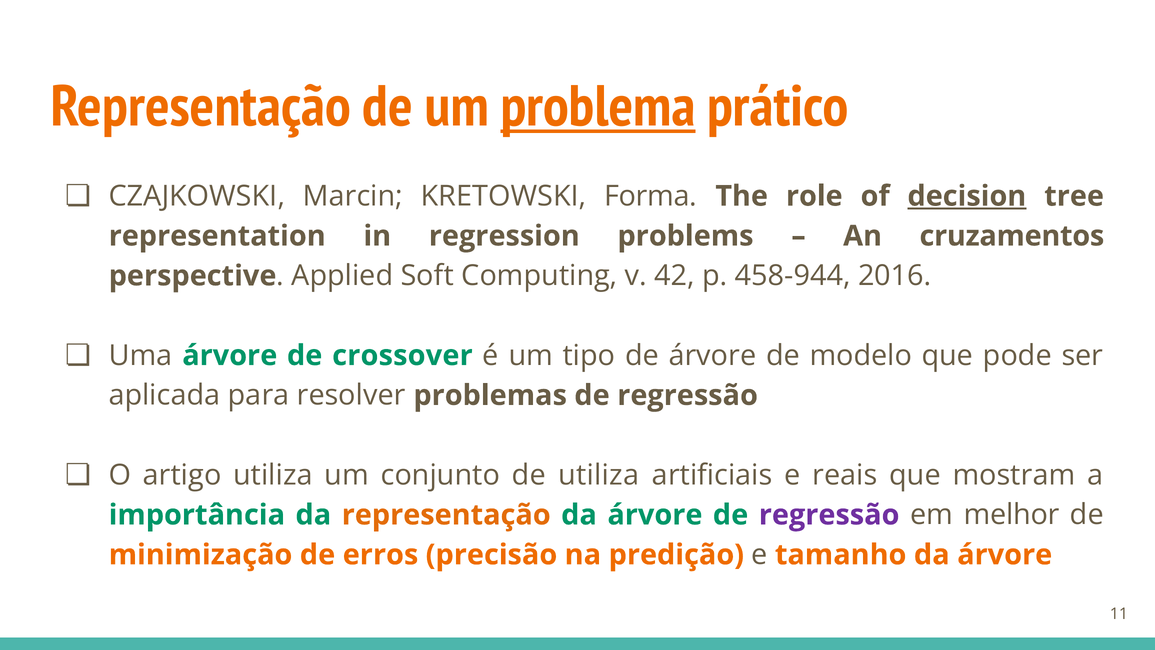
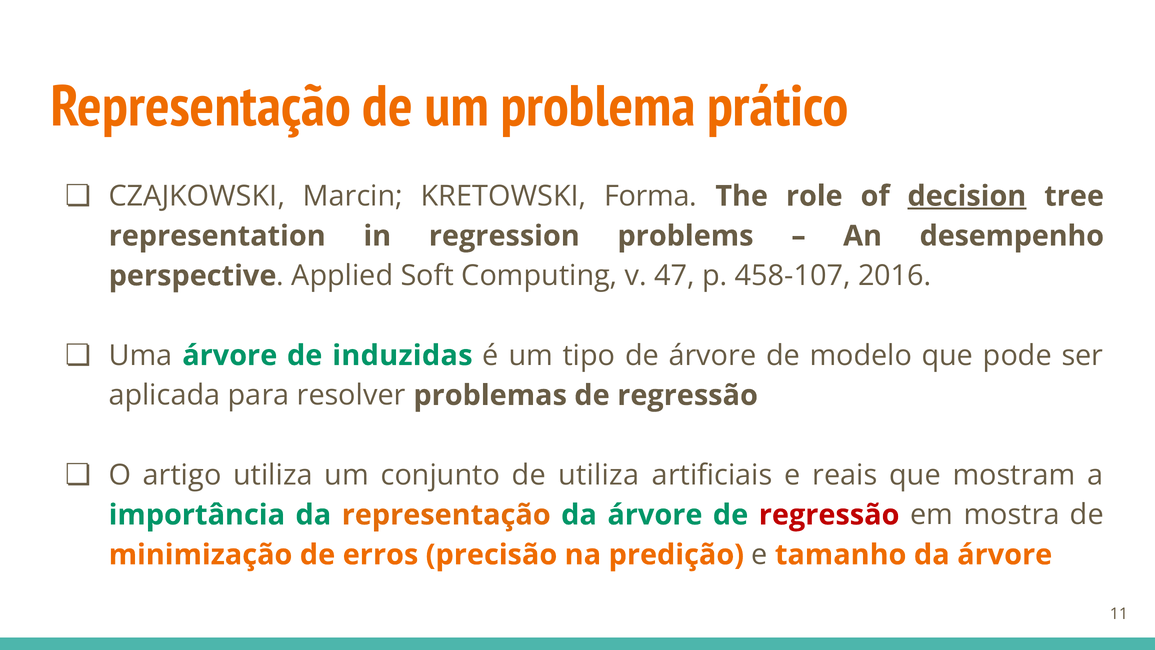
problema underline: present -> none (598, 106)
cruzamentos: cruzamentos -> desempenho (1012, 236)
42: 42 -> 47 (675, 276)
458-944: 458-944 -> 458-107 (793, 276)
crossover: crossover -> induzidas (402, 355)
regressão colour: purple -> red (829, 515)
melhor: melhor -> mostra (1012, 515)
